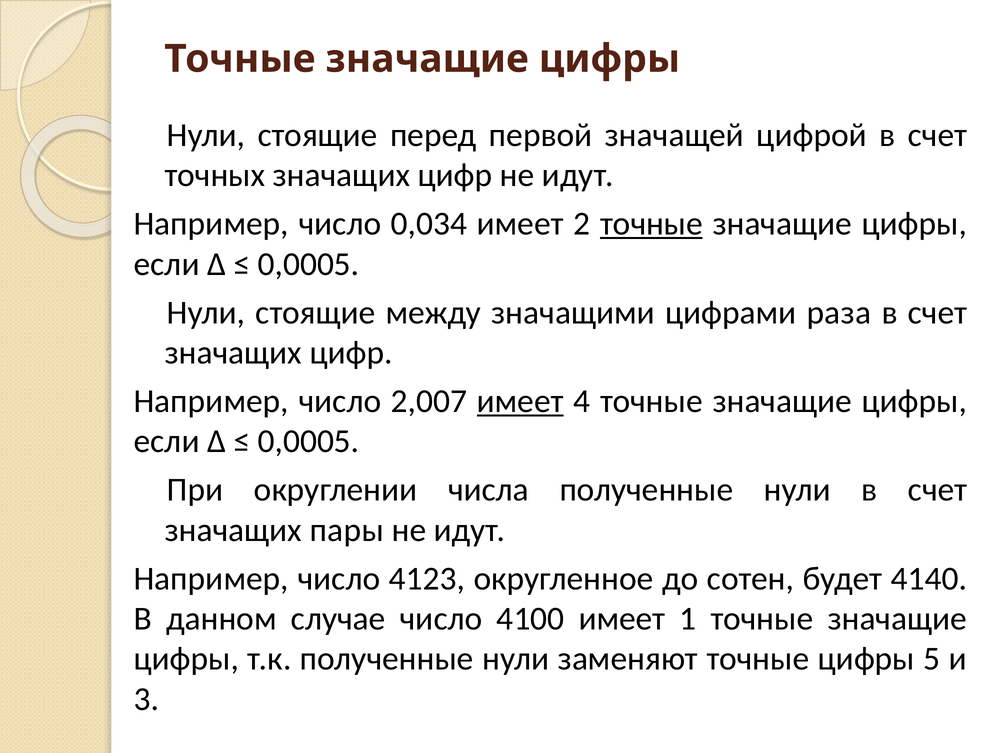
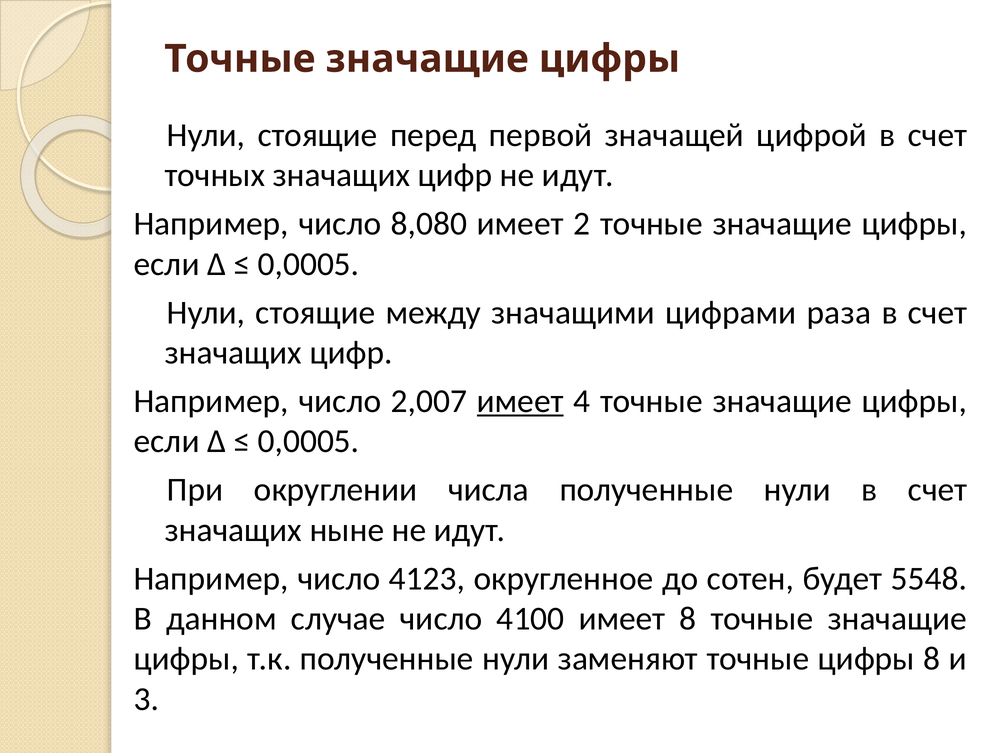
0,034: 0,034 -> 8,080 (429, 224)
точные underline: present -> none (651, 224)
пары: пары -> ныне (347, 530)
4140: 4140 -> 5548 (929, 579)
имеет 1: 1 -> 8 (688, 619)
цифры 5: 5 -> 8 (932, 659)
